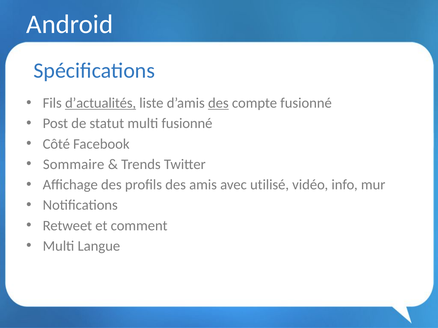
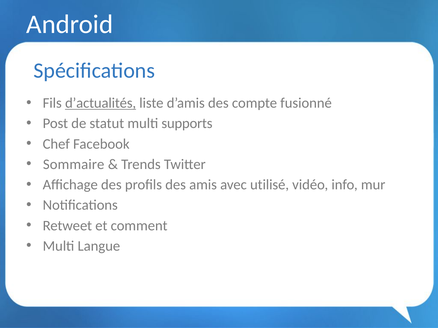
des underline: present -> none (218, 103)
multi fusionné: fusionné -> supports (187, 124)
Côté: Côté -> Chef (56, 144)
